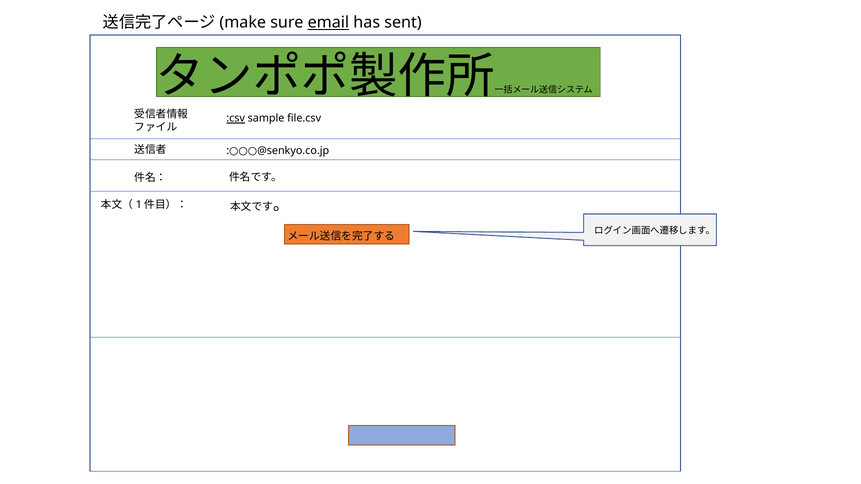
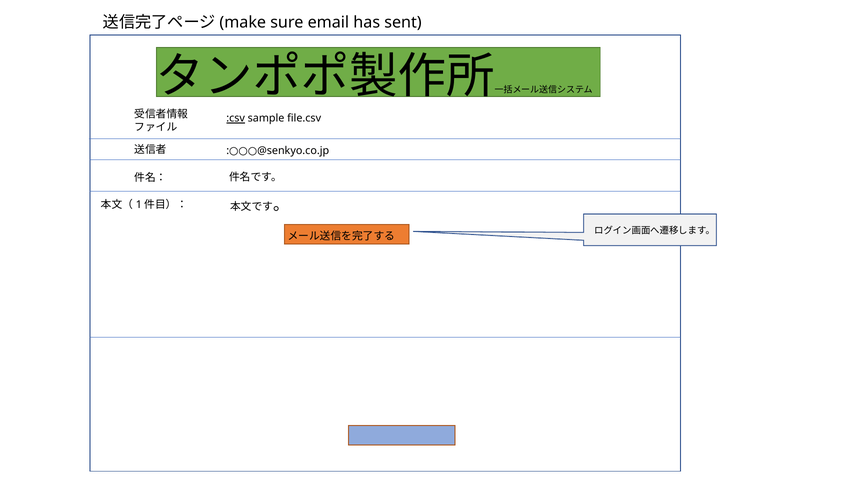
email underline: present -> none (328, 23)
